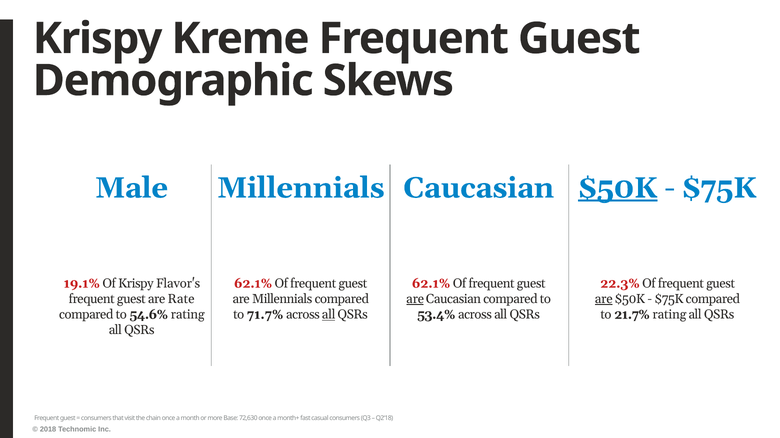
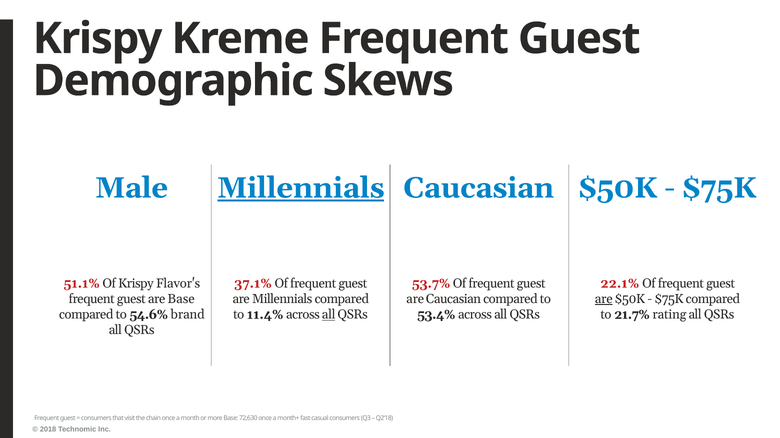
Millennials underline: none -> present (301, 188)
$50K underline: present -> none (618, 188)
19.1%: 19.1% -> 51.1% (82, 284)
62.1%: 62.1% -> 37.1% (253, 284)
62.1%: 62.1% -> 53.7% (431, 284)
22.3%: 22.3% -> 22.1% (620, 284)
are Rate: Rate -> Base (181, 300)
are underline: present -> none (415, 300)
54.6% rating: rating -> brand (188, 315)
71.7%: 71.7% -> 11.4% (265, 315)
